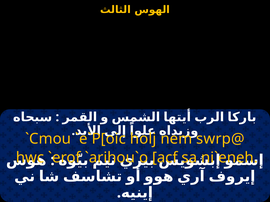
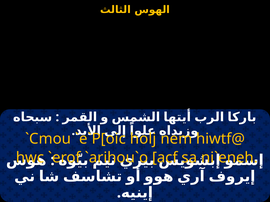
swrp@: swrp@ -> hiwtf@ (220, 139)
